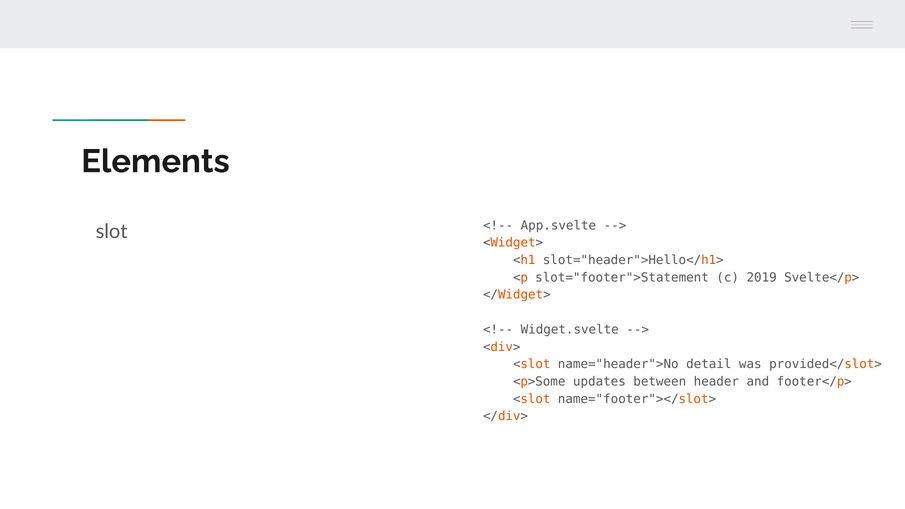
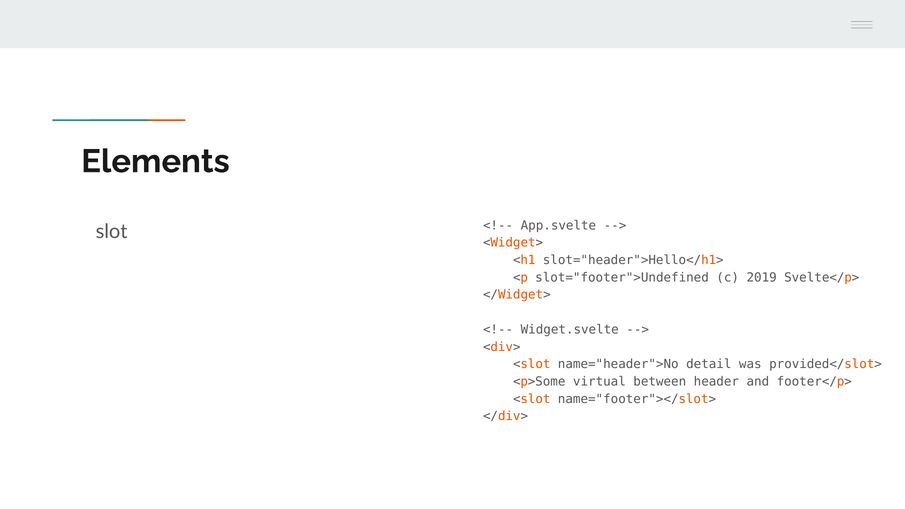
slot="footer">Statement: slot="footer">Statement -> slot="footer">Undefined (622, 278)
updates: updates -> virtual (599, 382)
